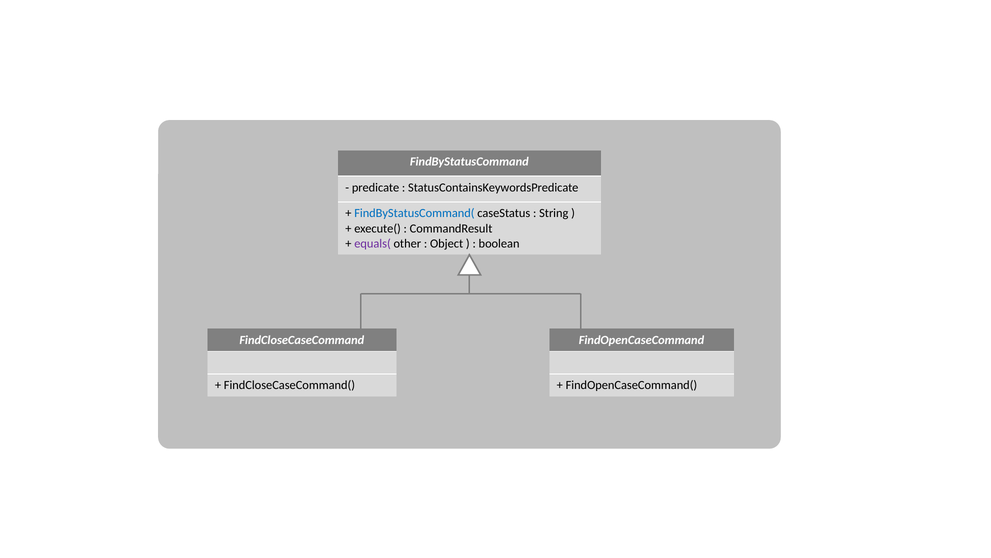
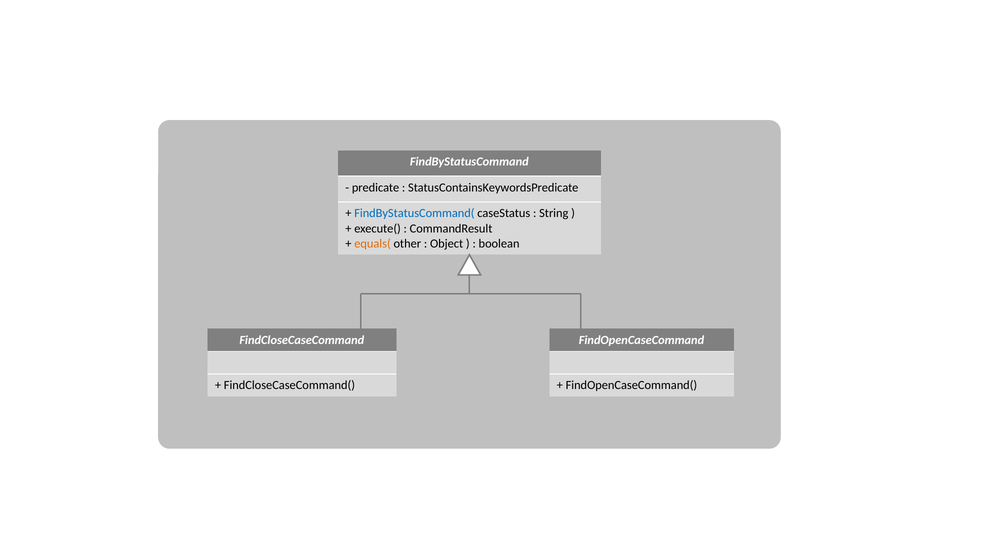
equals( colour: purple -> orange (373, 243)
